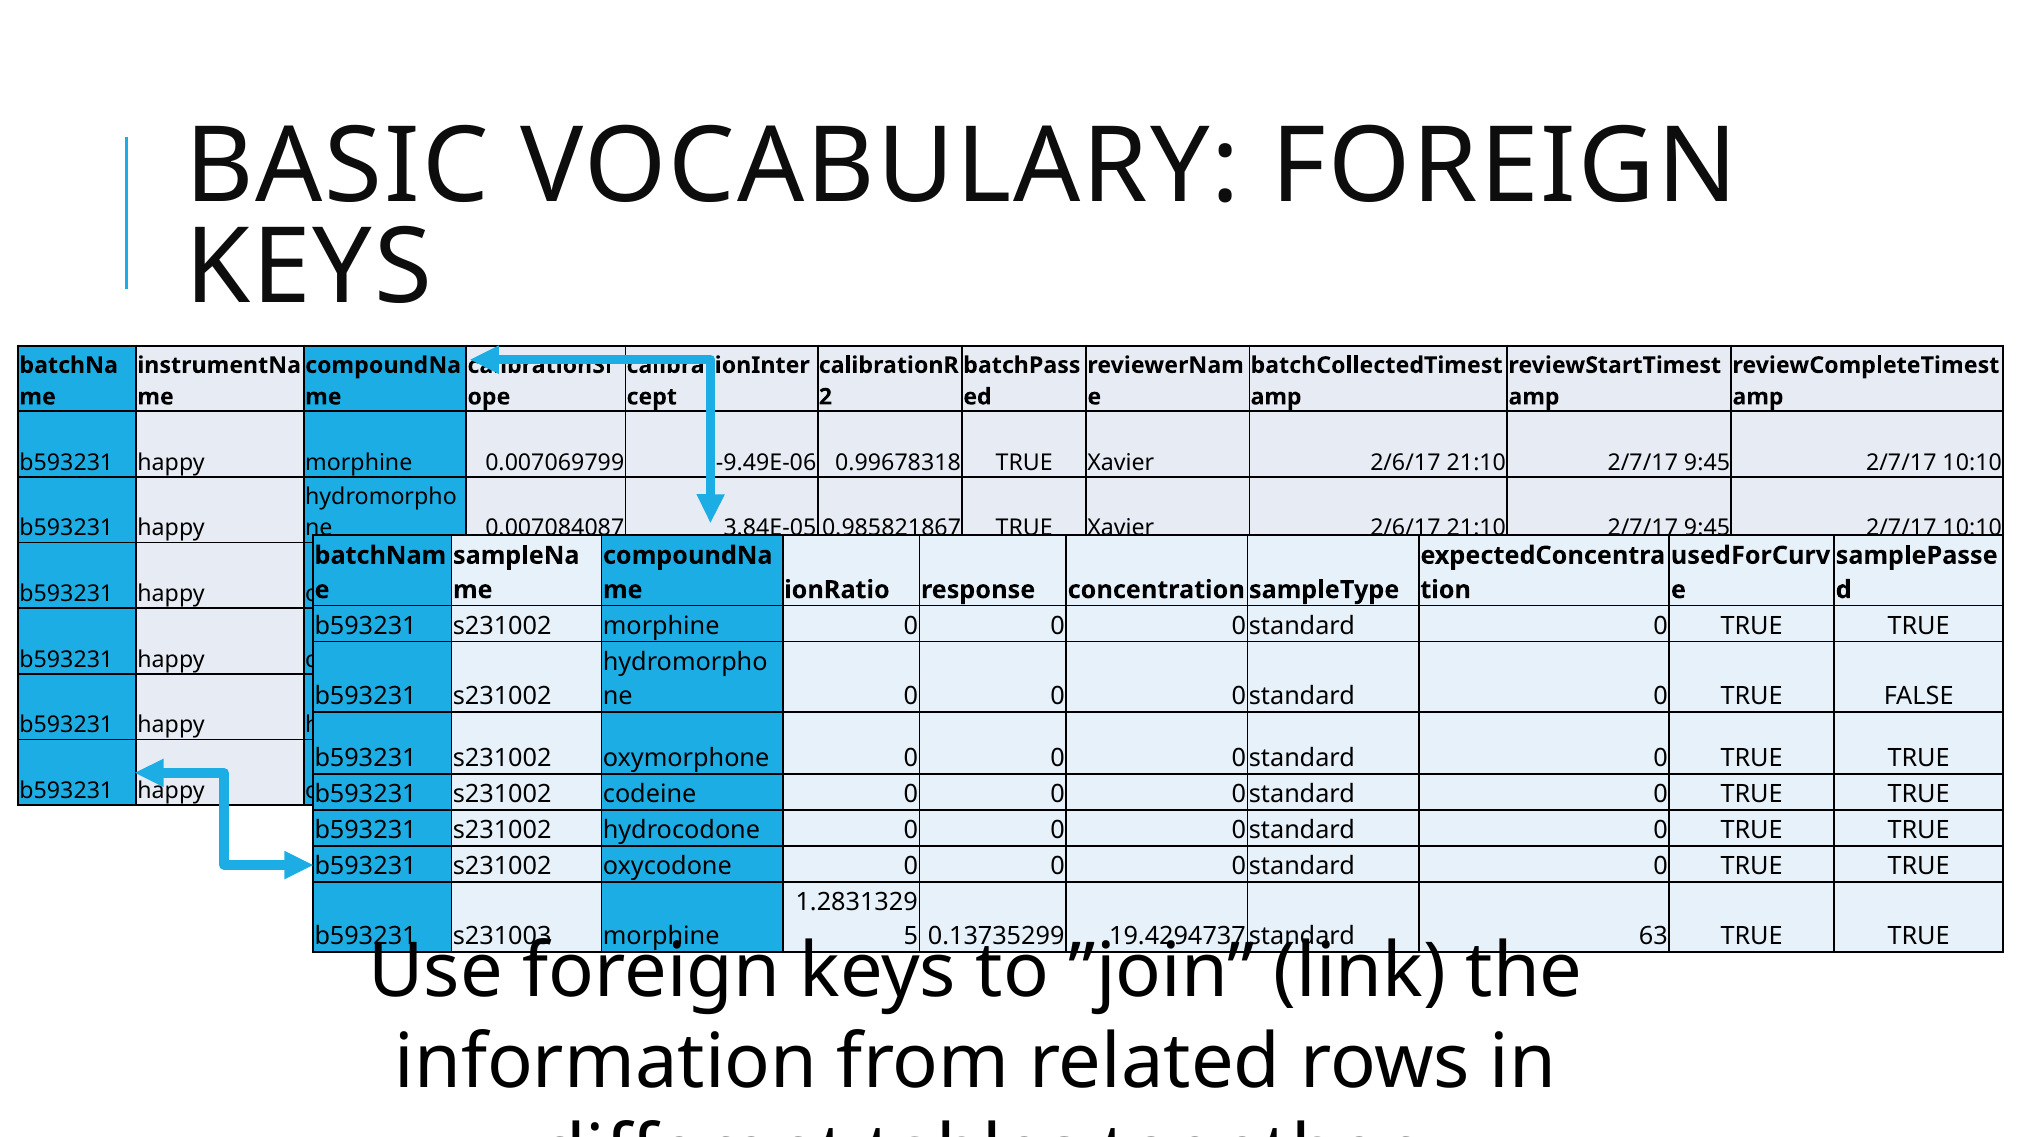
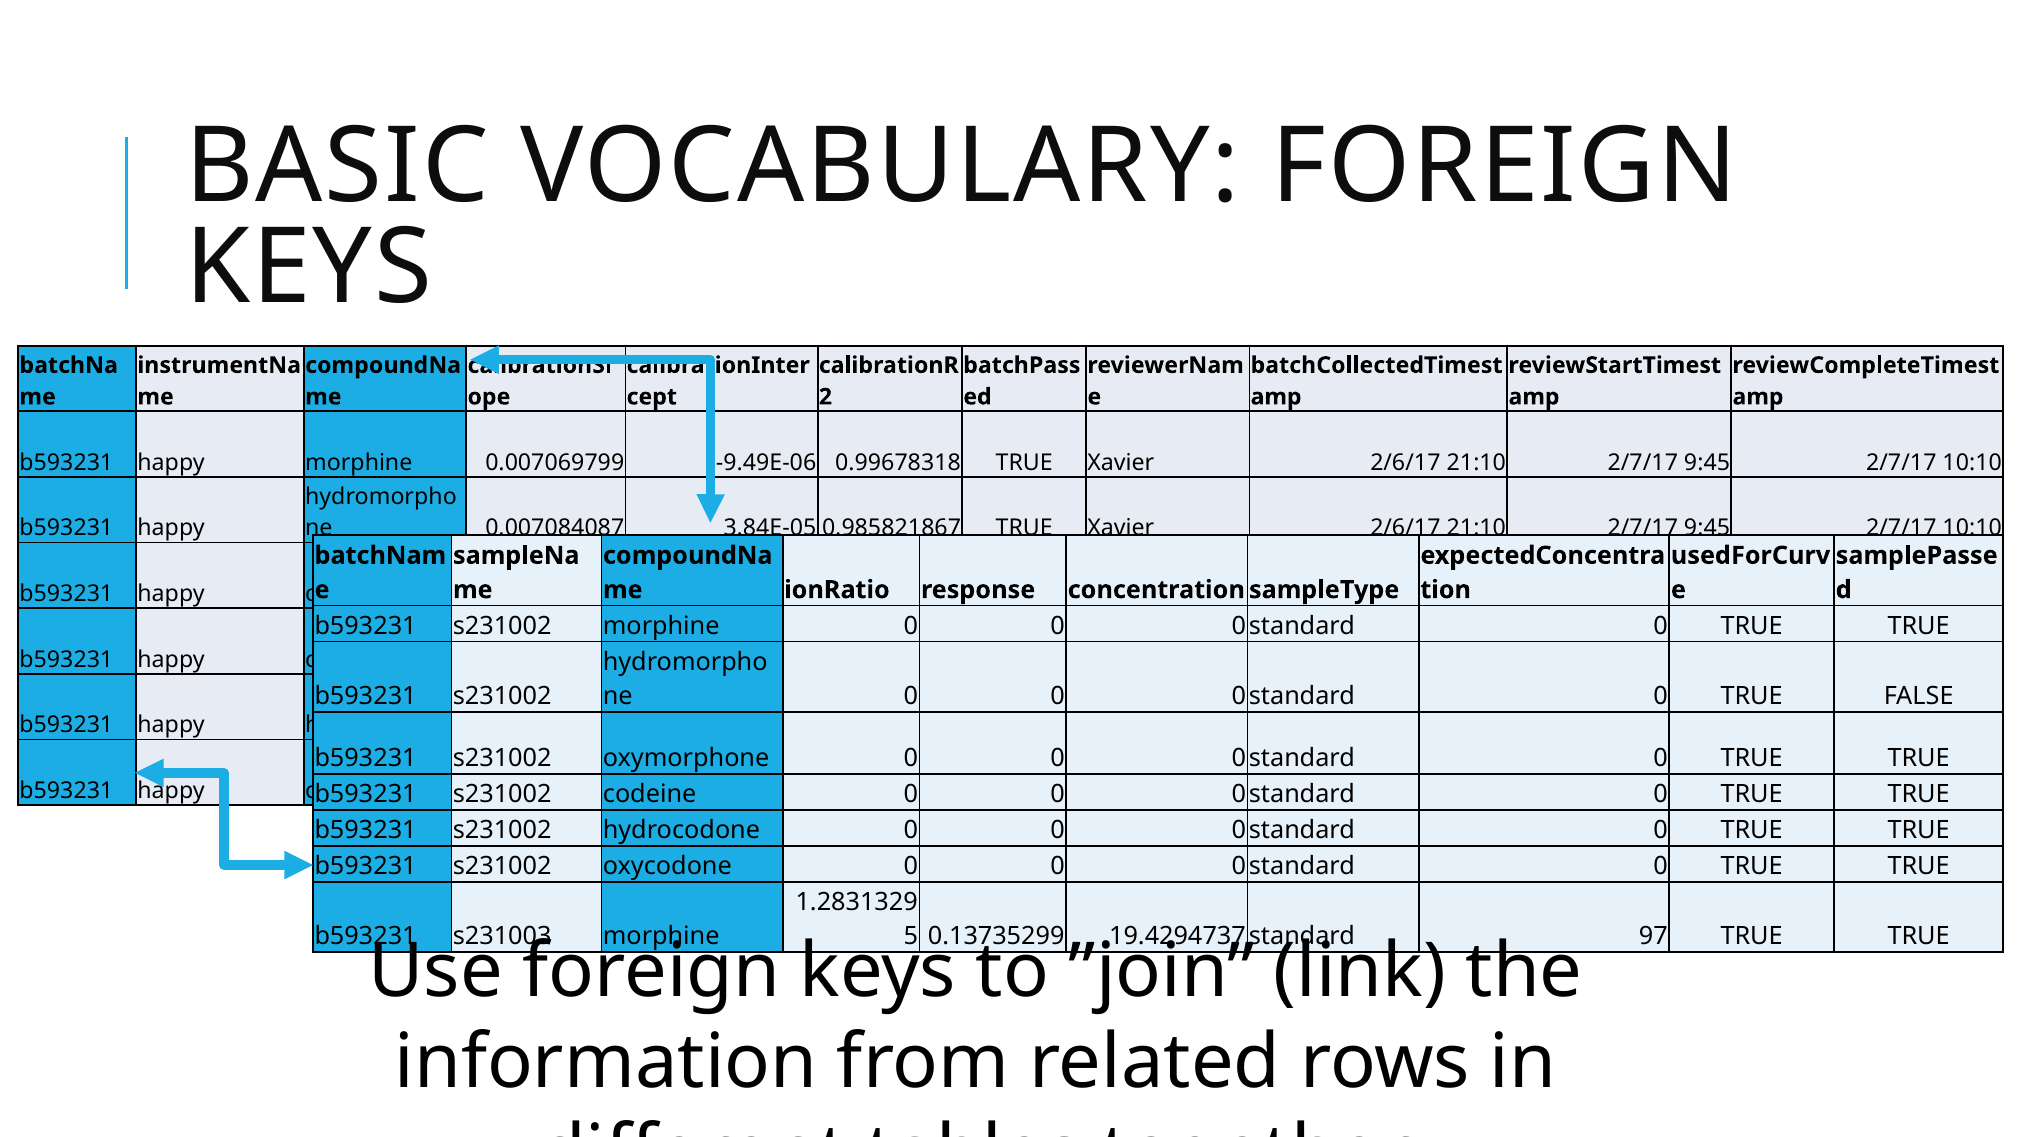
63: 63 -> 97 (1653, 937)
